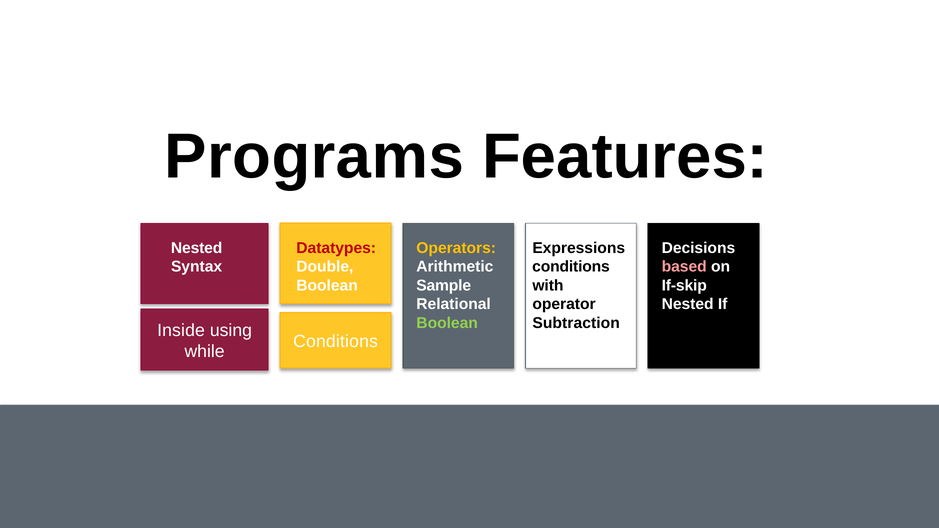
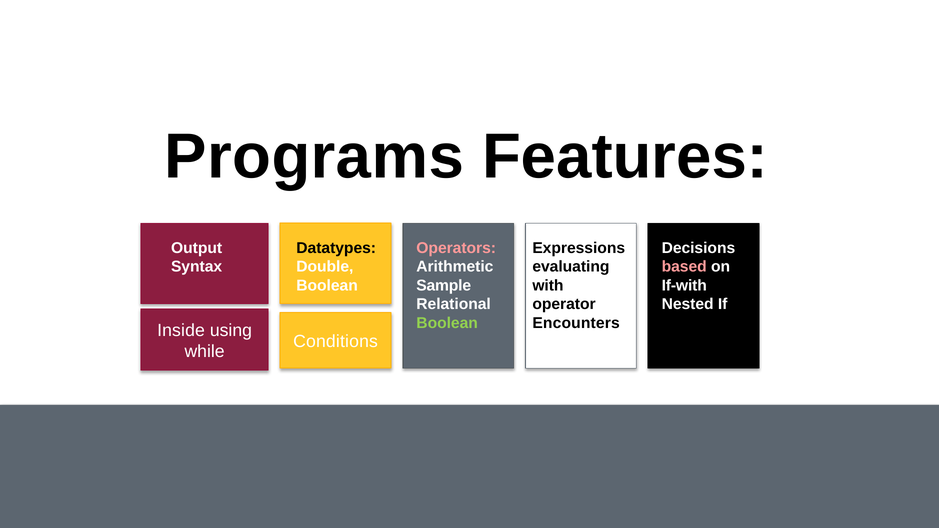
Nested: Nested -> Output (197, 248)
Datatypes colour: red -> black (336, 248)
Operators colour: yellow -> pink (456, 248)
conditions: conditions -> evaluating (571, 267)
If-skip: If-skip -> If-with (684, 286)
Subtraction: Subtraction -> Encounters (576, 323)
